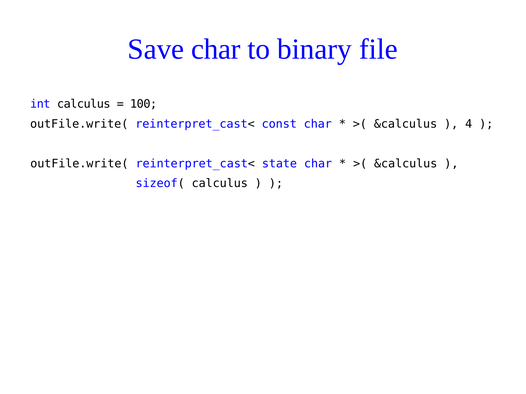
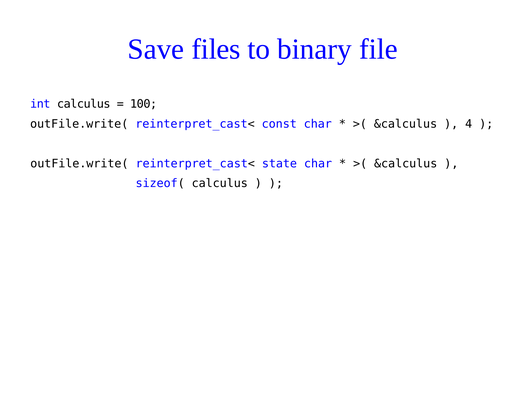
Save char: char -> files (216, 49)
